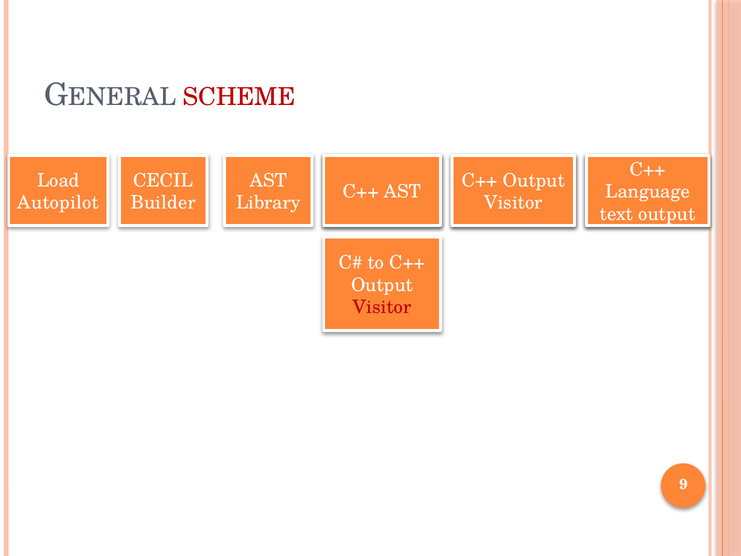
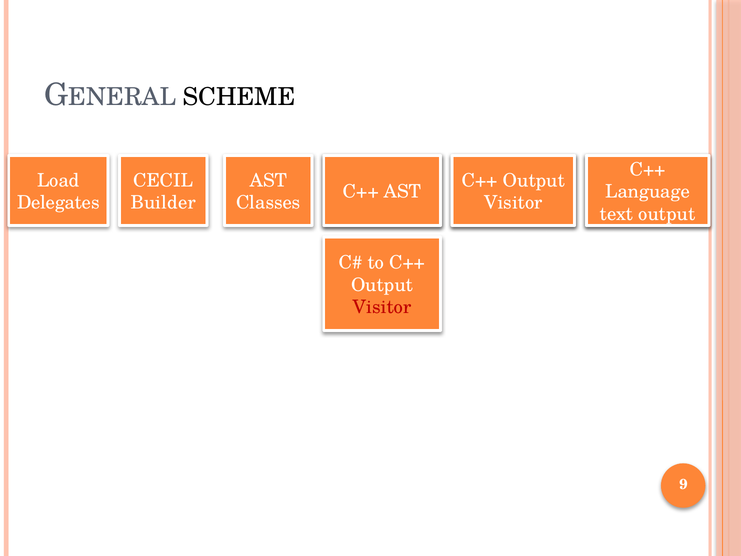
SCHEME colour: red -> black (239, 97)
Autopilot: Autopilot -> Delegates (58, 203)
Library: Library -> Classes (268, 203)
